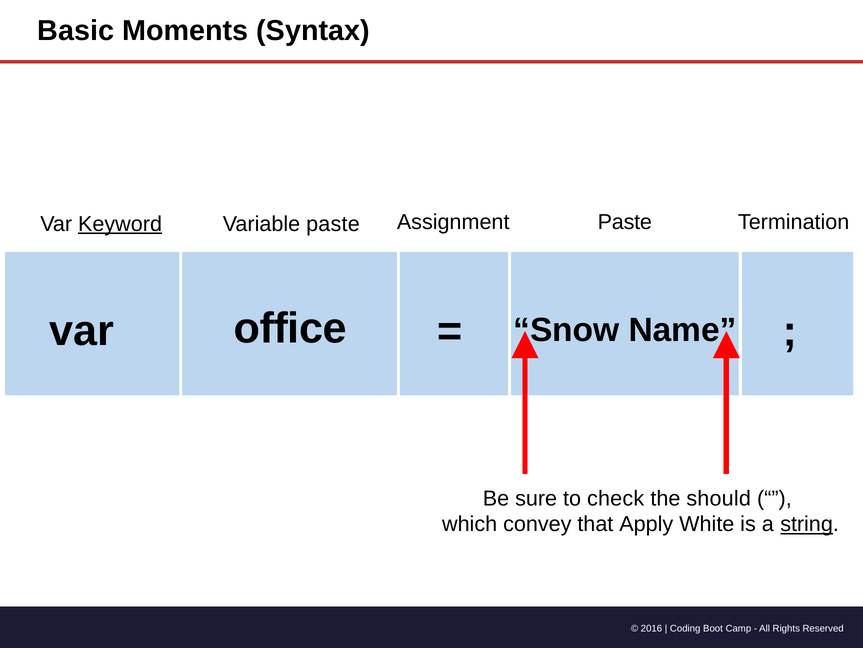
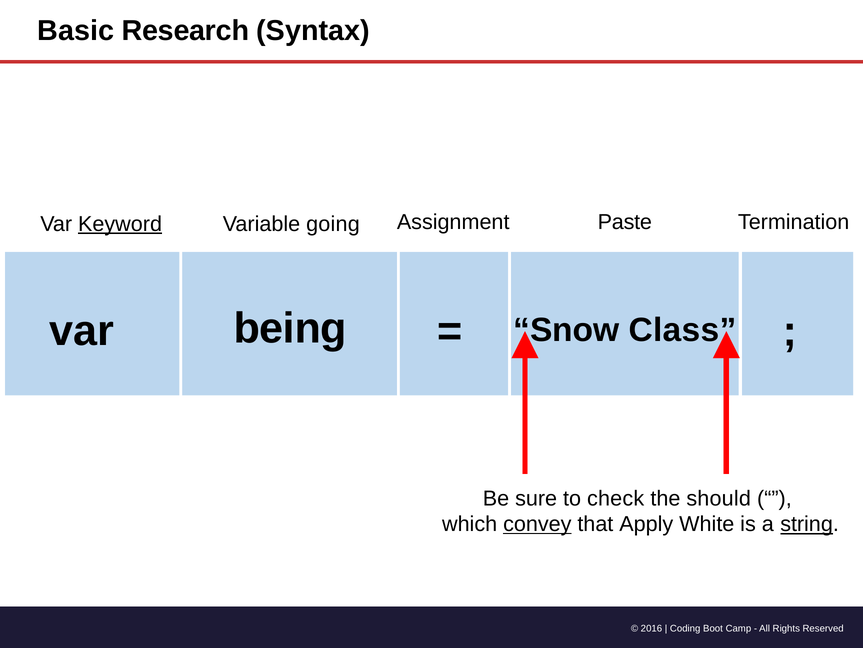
Moments: Moments -> Research (185, 31)
Variable paste: paste -> going (333, 224)
office: office -> being (290, 328)
Name: Name -> Class (683, 330)
convey underline: none -> present (537, 524)
